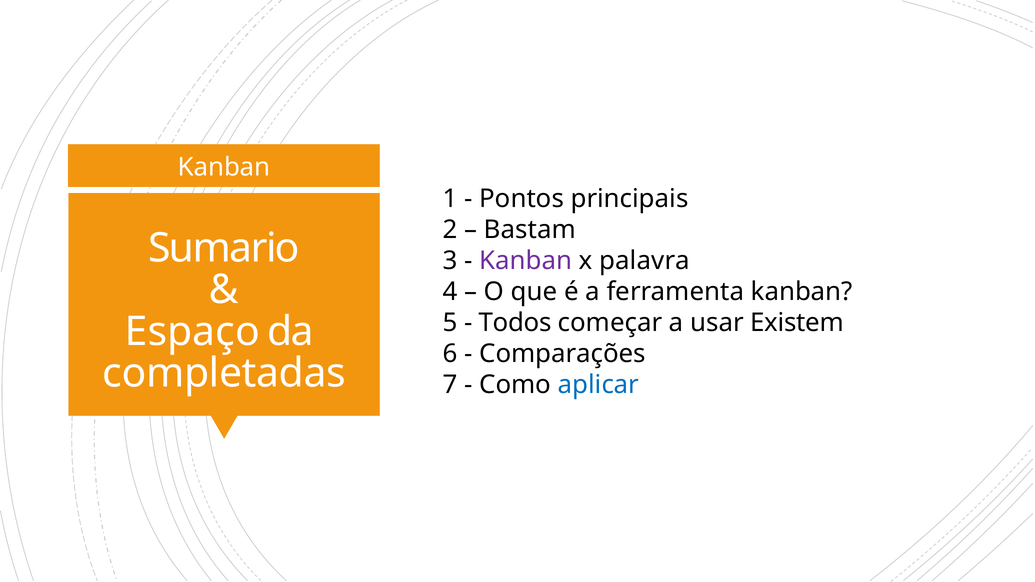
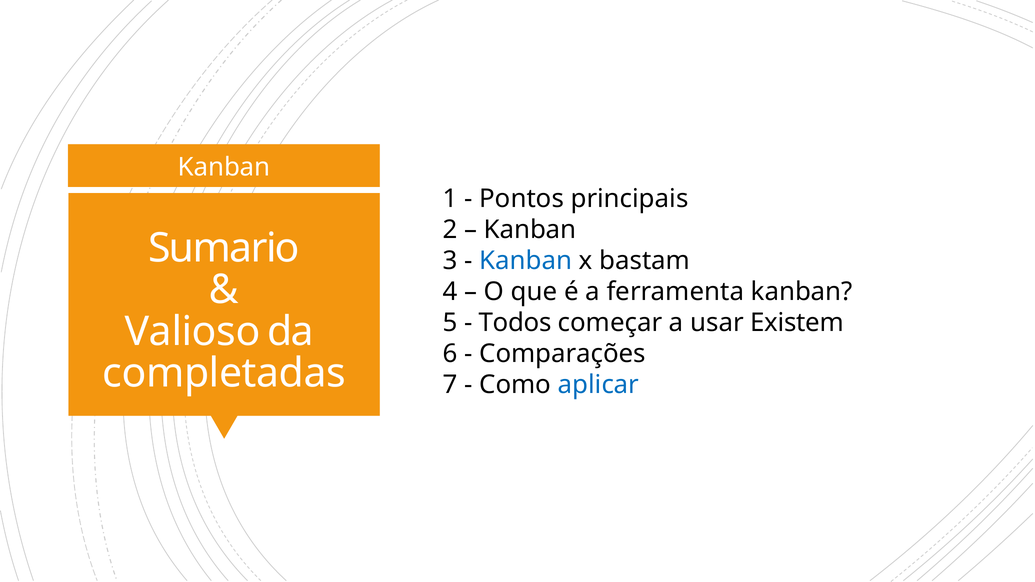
Bastam: Bastam -> Kanban (530, 230)
Kanban colour: purple -> blue (526, 261)
palavra: palavra -> bastam (645, 261)
Espaço: Espaço -> Valioso (193, 332)
